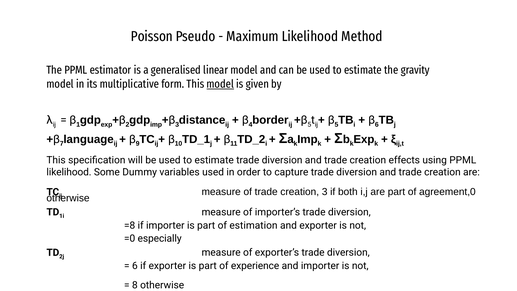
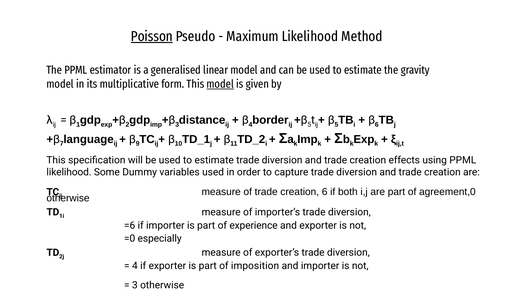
Poisson underline: none -> present (152, 36)
creation 3: 3 -> 6 (325, 192)
=8: =8 -> =6 (130, 225)
estimation: estimation -> experience (254, 225)
6: 6 -> 4 (135, 266)
experience: experience -> imposition (255, 266)
8: 8 -> 3 (135, 285)
